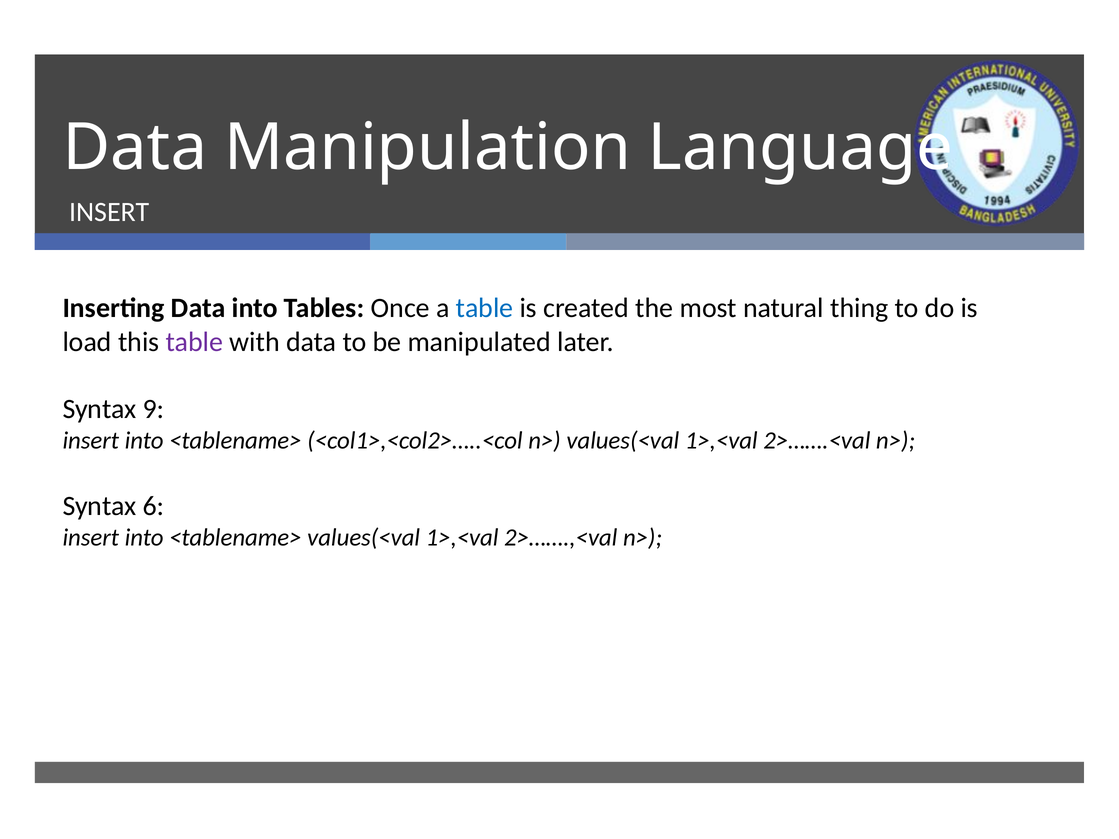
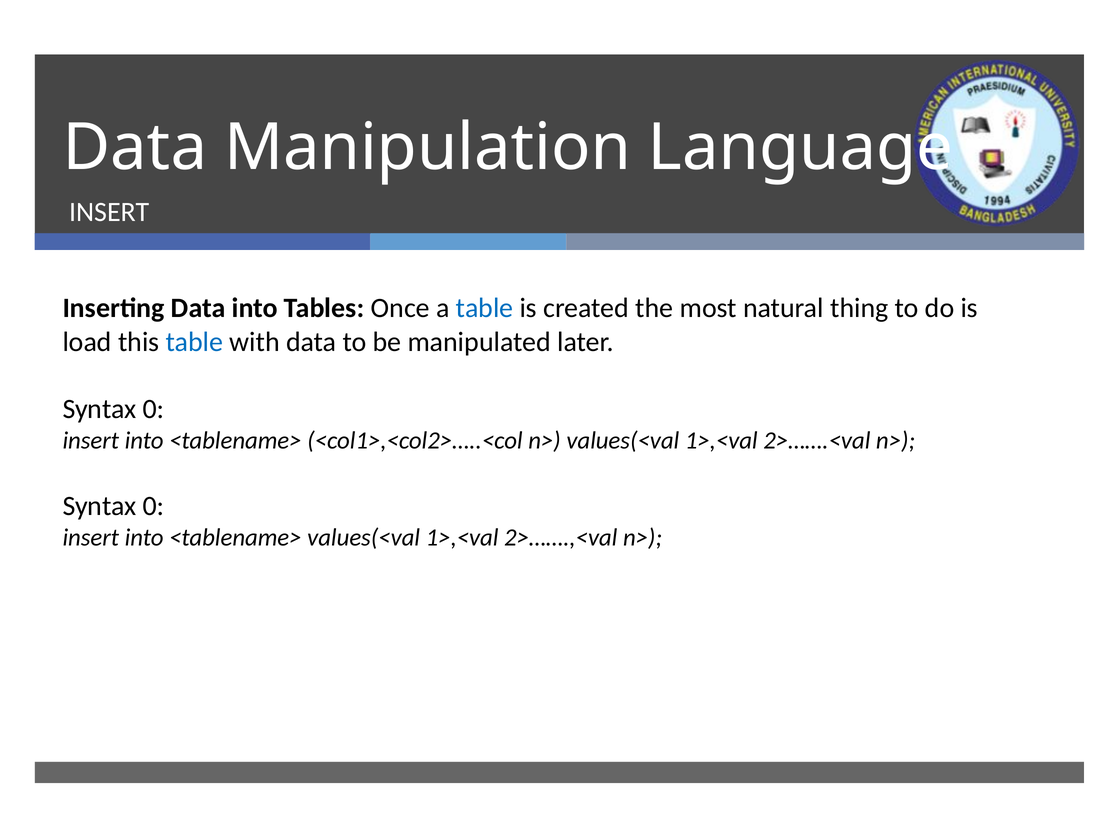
table colour: purple -> blue (194, 342)
9: 9 -> 0 (153, 409)
6: 6 -> 0 (153, 506)
